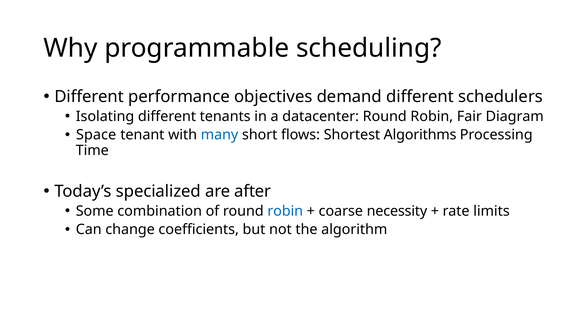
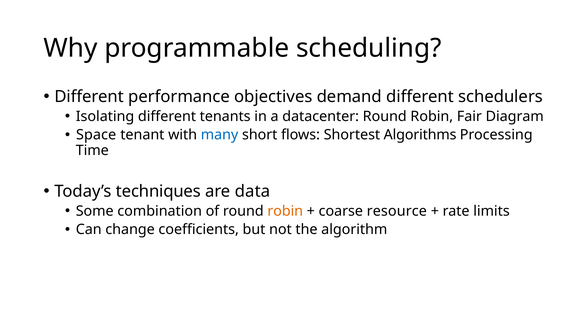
specialized: specialized -> techniques (158, 191)
after: after -> data (253, 191)
robin colour: blue -> orange (285, 211)
necessity: necessity -> resource (397, 211)
